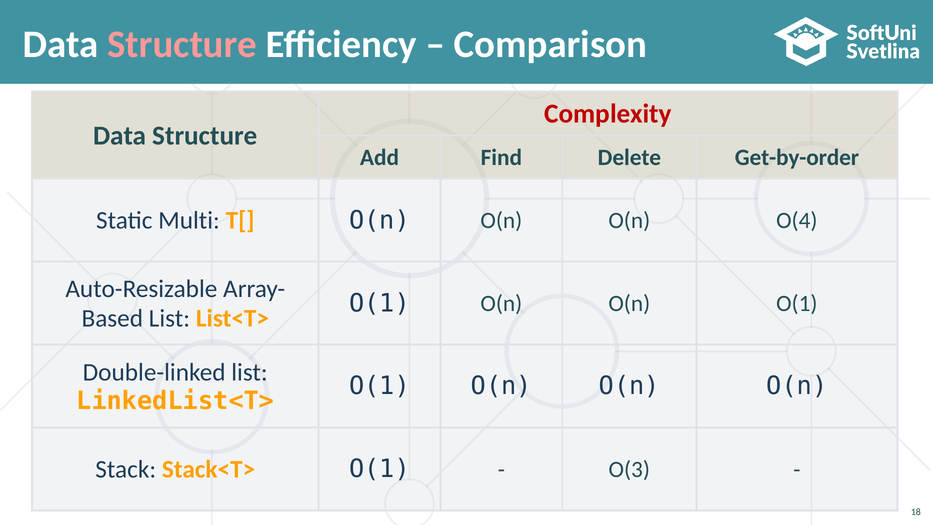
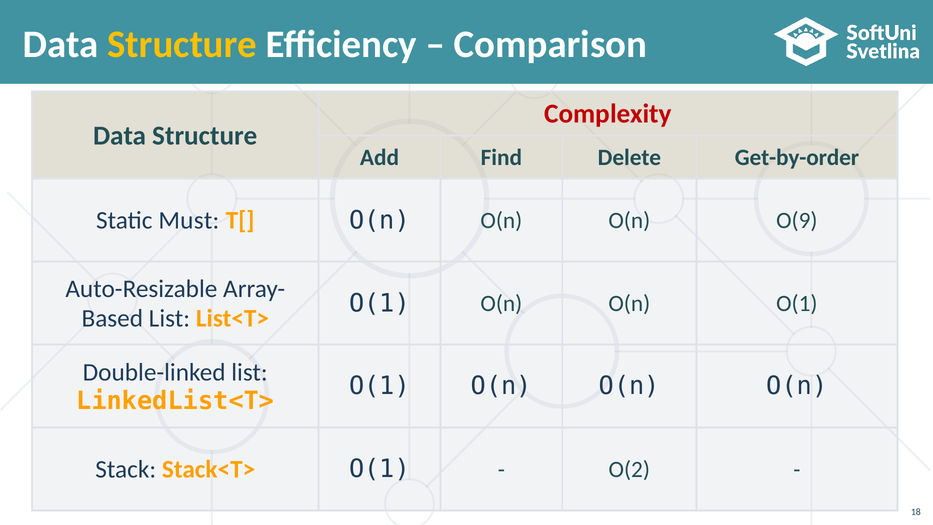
Structure colour: pink -> yellow (182, 44)
Multi: Multi -> Must (189, 221)
O(4: O(4 -> O(9 (797, 221)
O(3: O(3 -> O(2 (629, 469)
